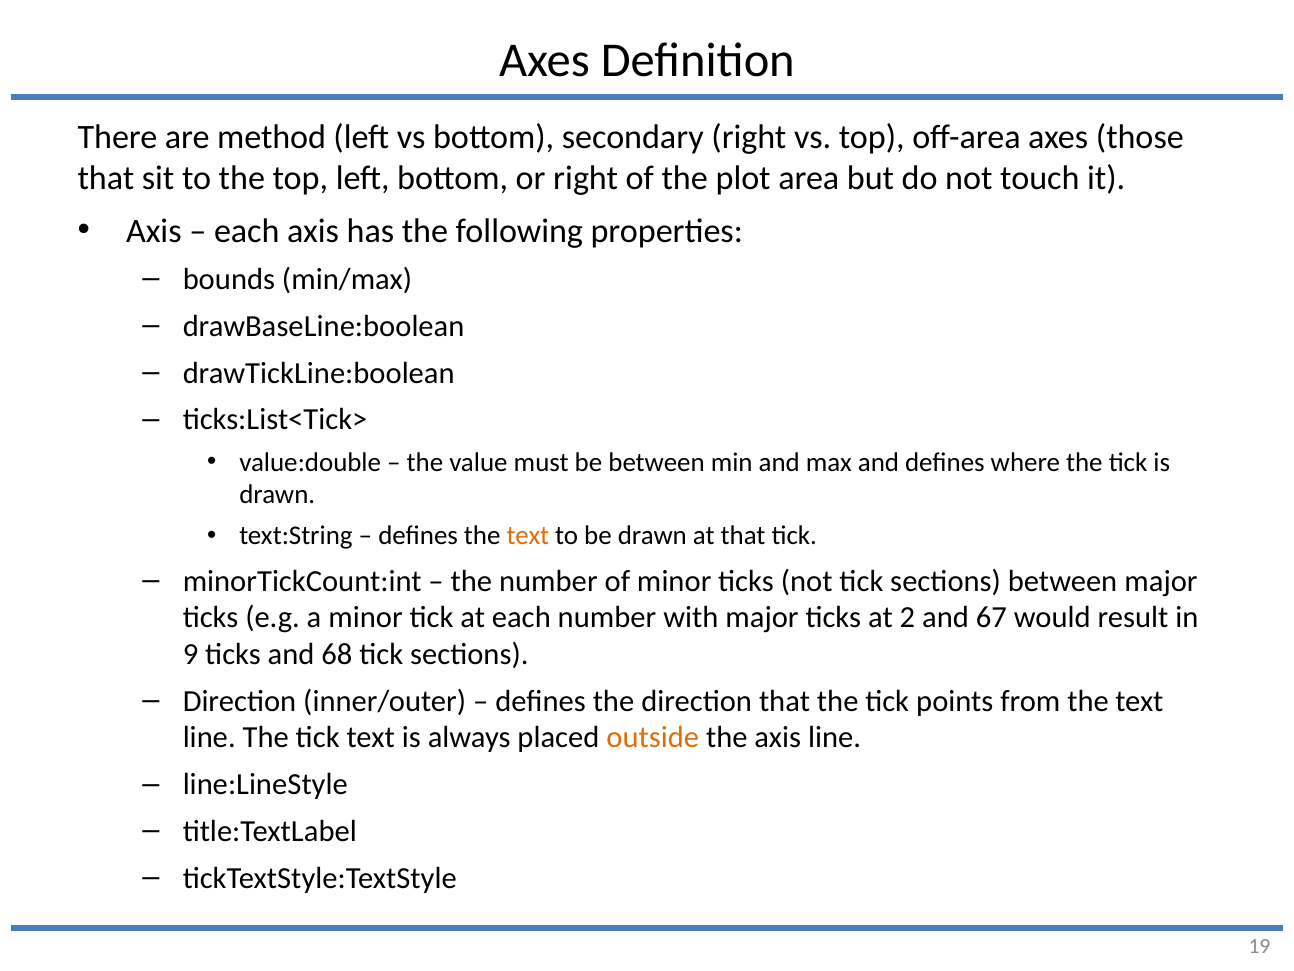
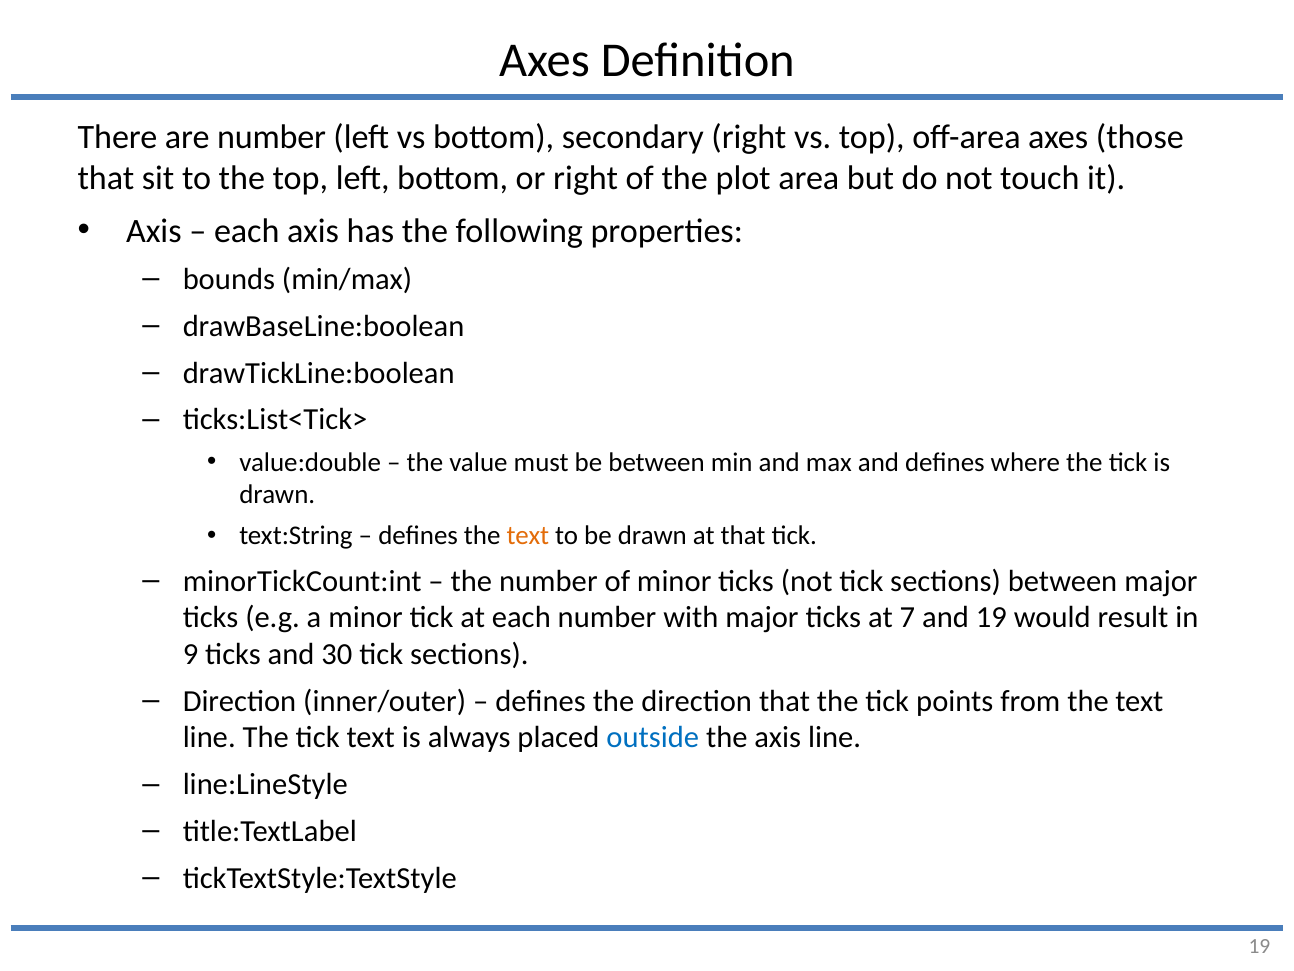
are method: method -> number (272, 137)
2: 2 -> 7 (907, 617)
and 67: 67 -> 19 (991, 617)
68: 68 -> 30 (337, 654)
outside colour: orange -> blue (653, 737)
